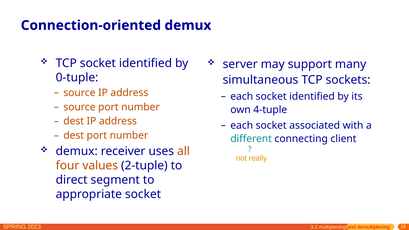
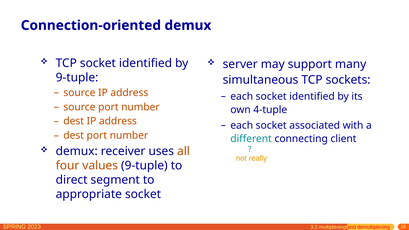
0-tuple: 0-tuple -> 9-tuple (77, 77)
values 2-tuple: 2-tuple -> 9-tuple (144, 166)
